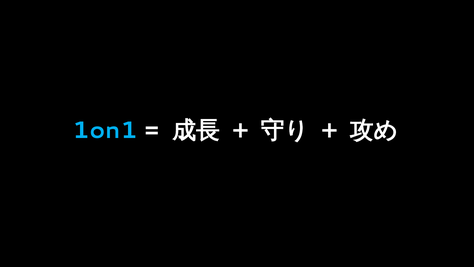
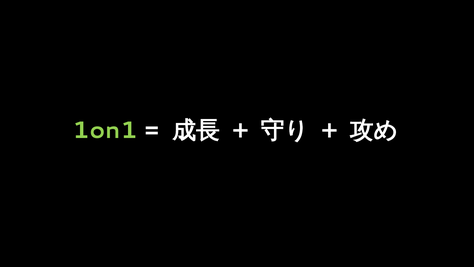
1on1 colour: light blue -> light green (105, 130)
